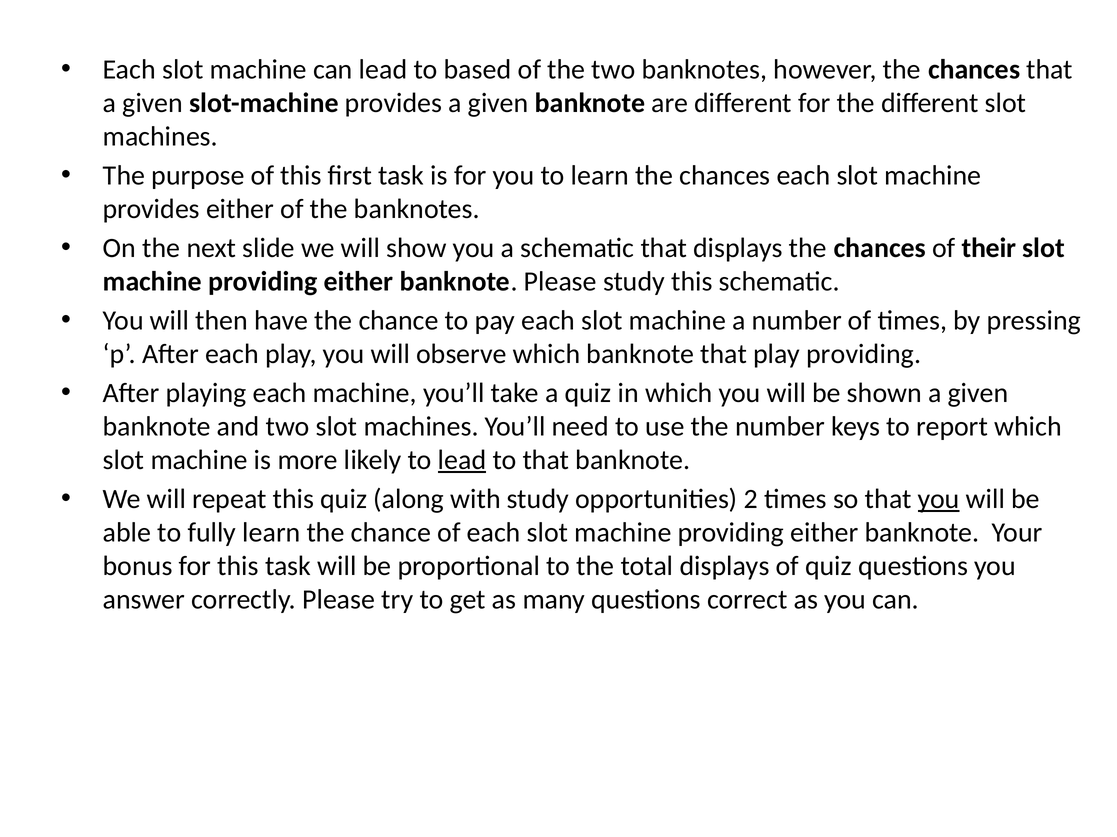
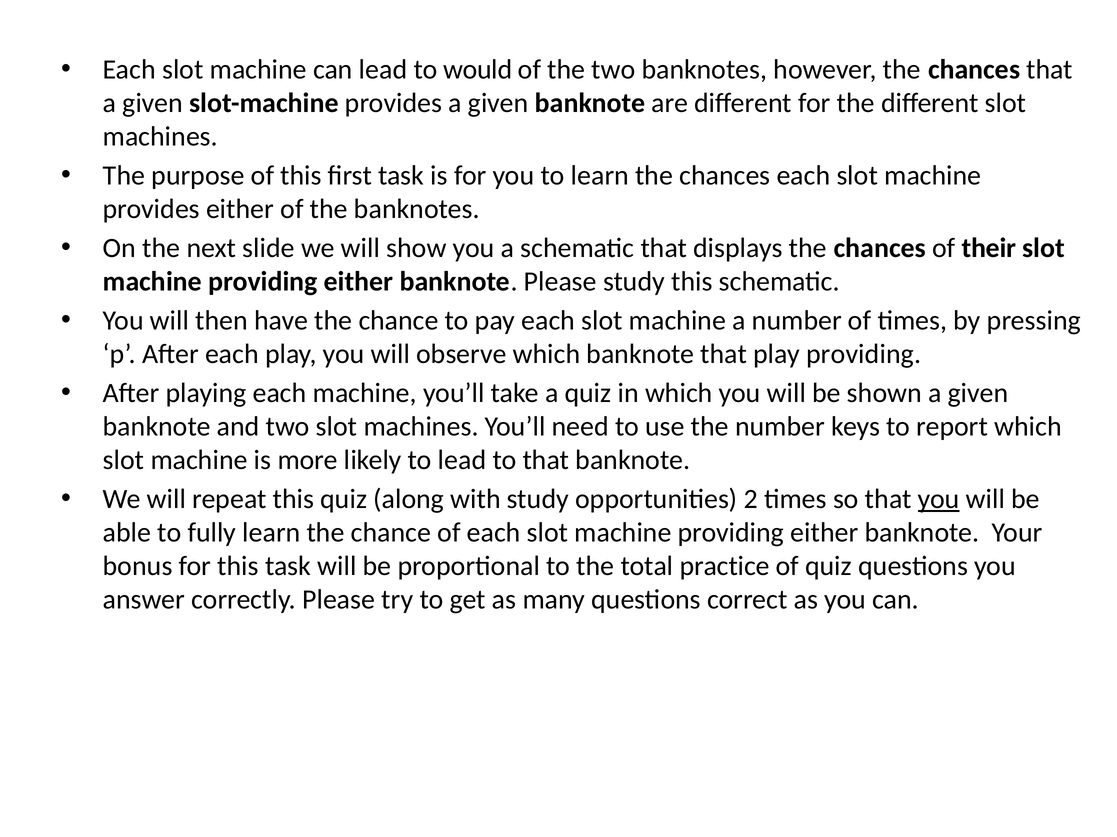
based: based -> would (478, 69)
lead underline: present -> none (462, 460)
total displays: displays -> practice (725, 567)
